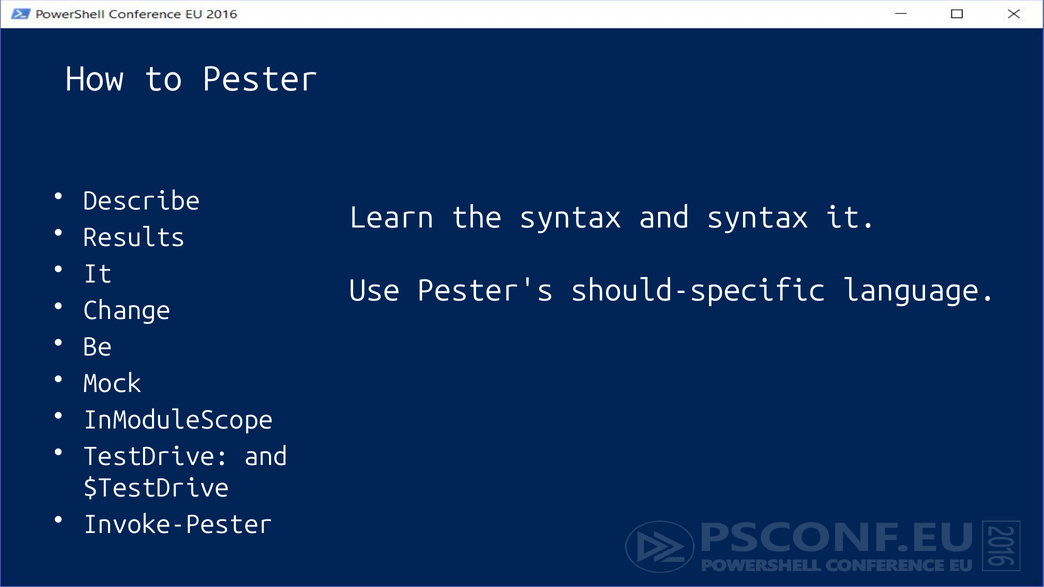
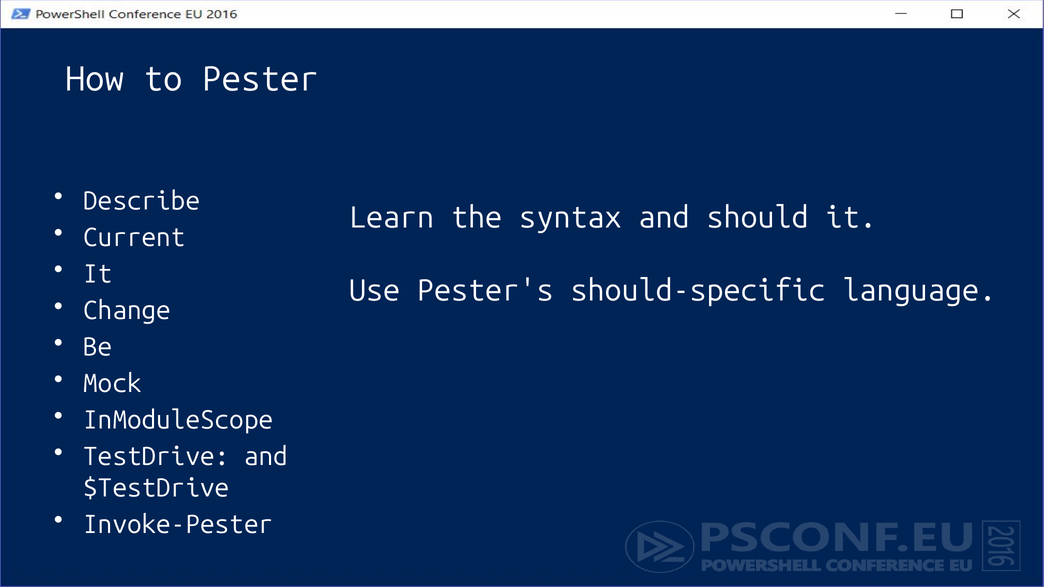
and syntax: syntax -> should (758, 218)
Results: Results -> Current (134, 238)
